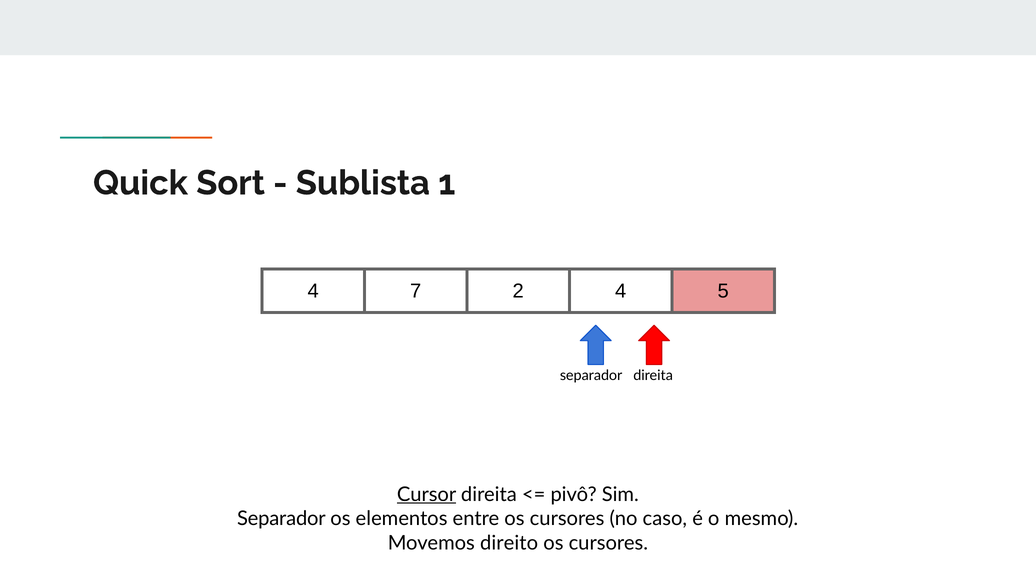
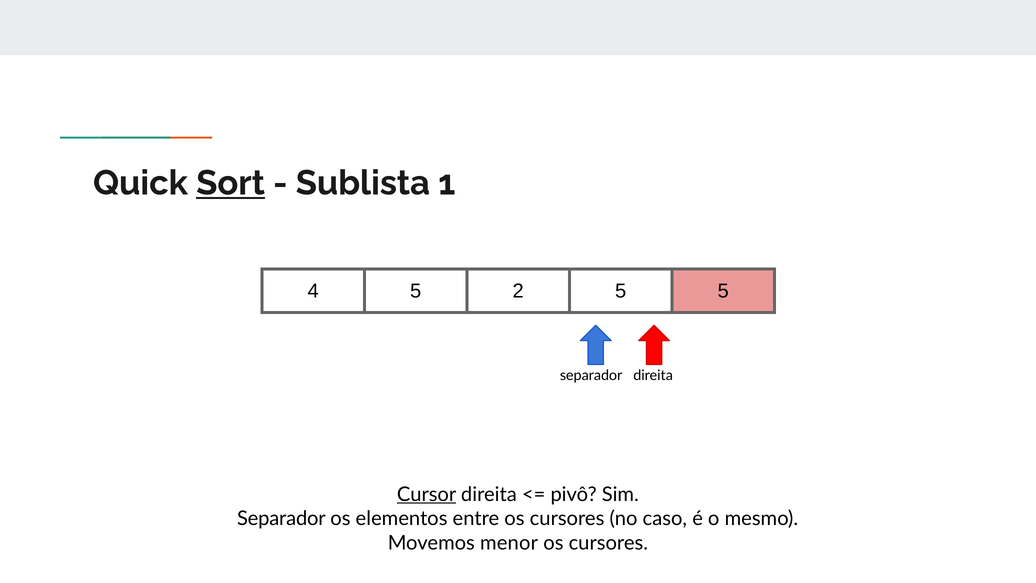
Sort underline: none -> present (231, 183)
4 7: 7 -> 5 (416, 291)
2 4: 4 -> 5 (621, 291)
direito: direito -> menor (509, 543)
